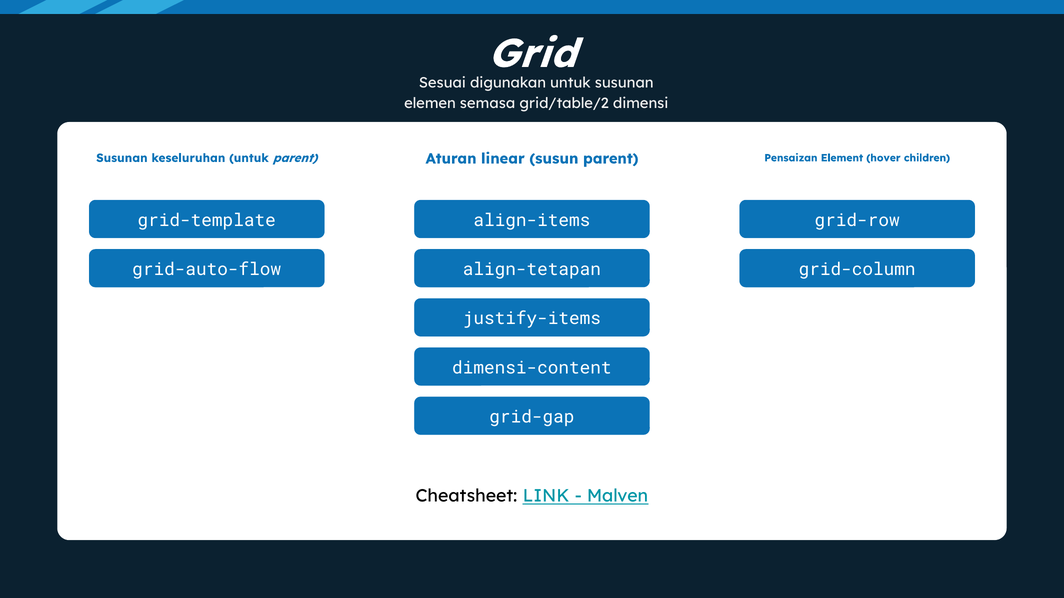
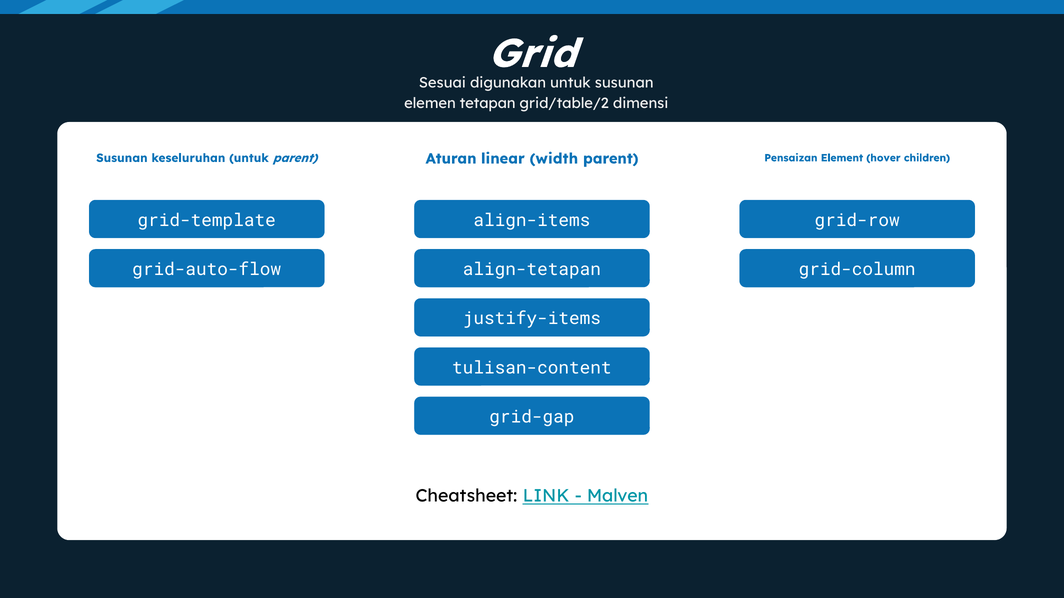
semasa: semasa -> tetapan (488, 103)
susun: susun -> width (554, 159)
dimensi-content: dimensi-content -> tulisan-content (532, 368)
